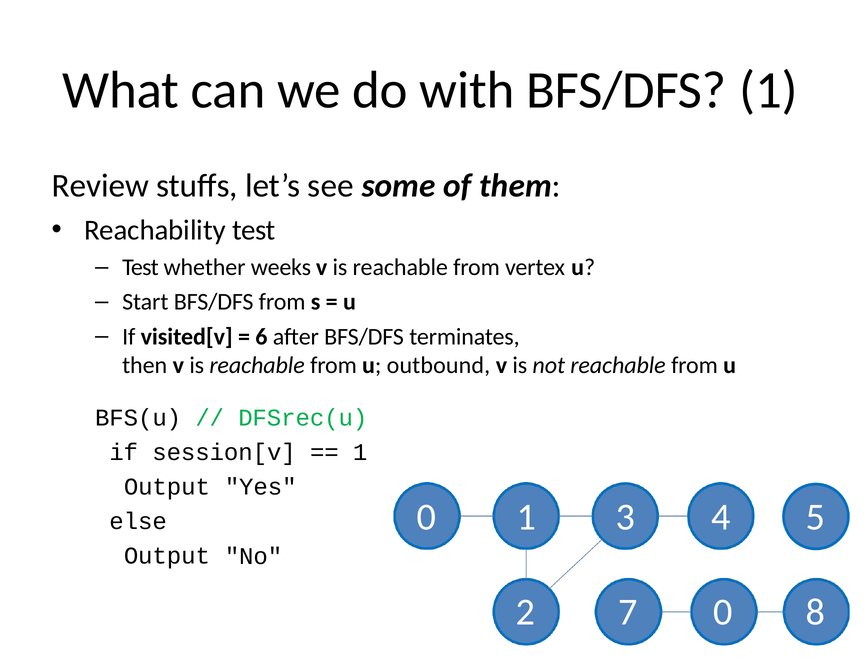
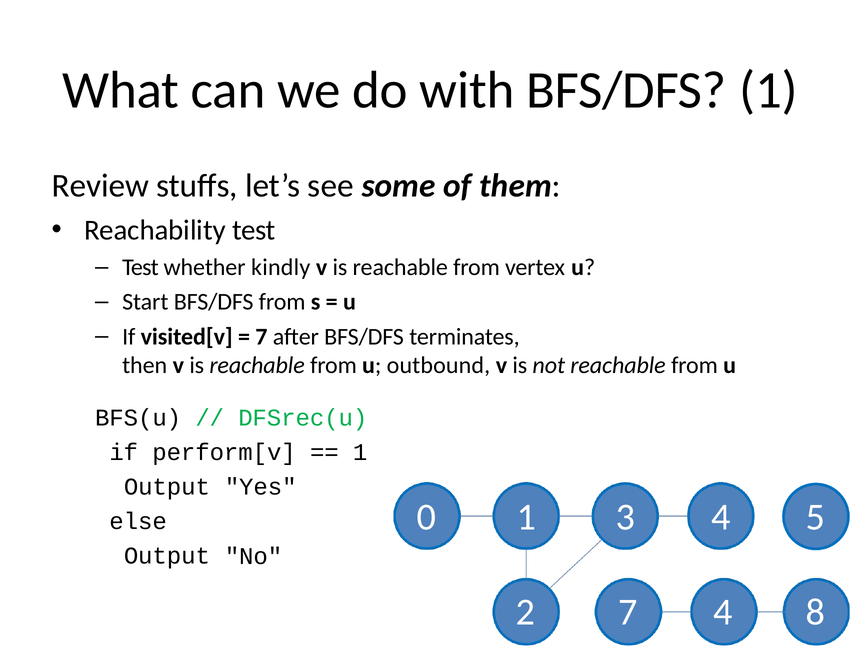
weeks: weeks -> kindly (281, 268)
6: 6 -> 7 (261, 337)
session[v: session[v -> perform[v (224, 452)
7 0: 0 -> 4 (723, 613)
